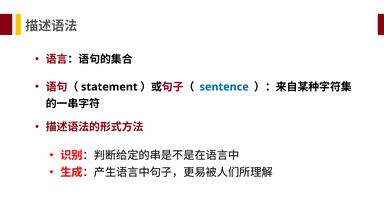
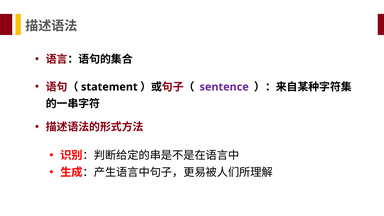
sentence colour: blue -> purple (224, 87)
